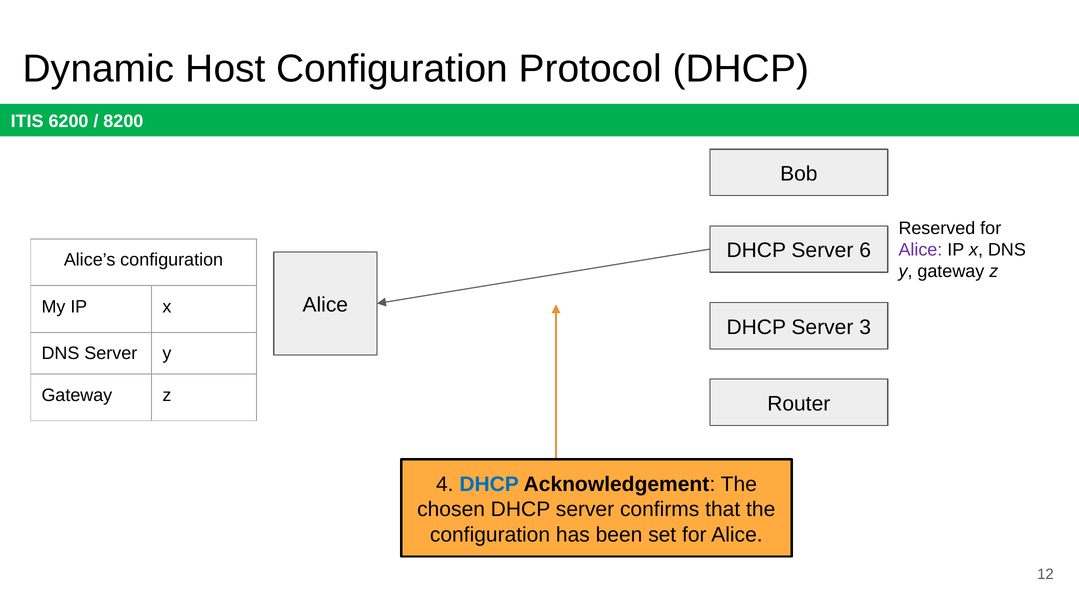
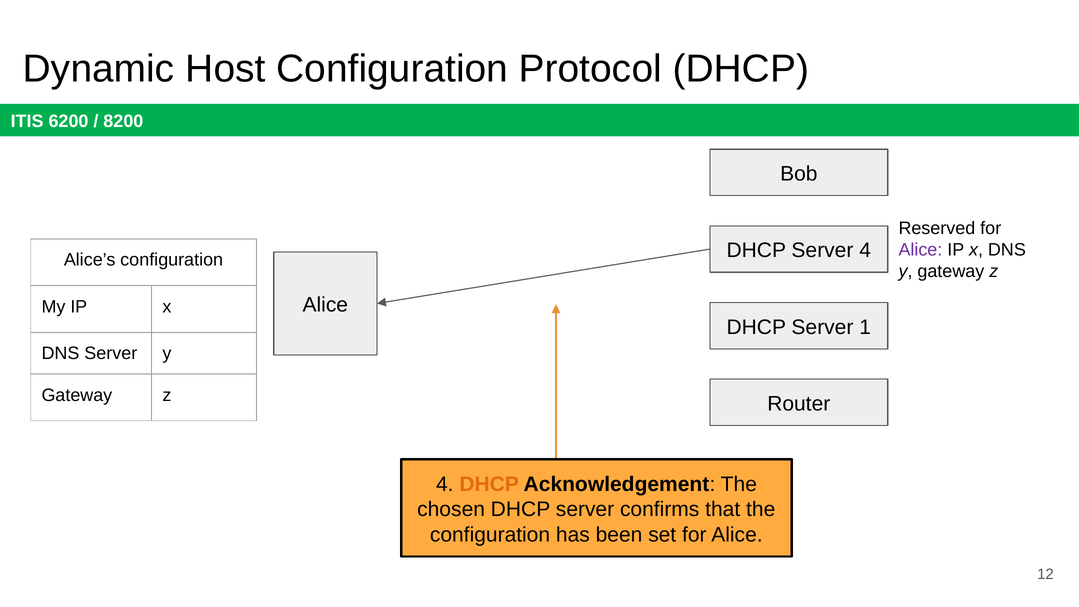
Server 6: 6 -> 4 (865, 251)
3: 3 -> 1 (865, 327)
DHCP colour: blue -> orange (489, 484)
